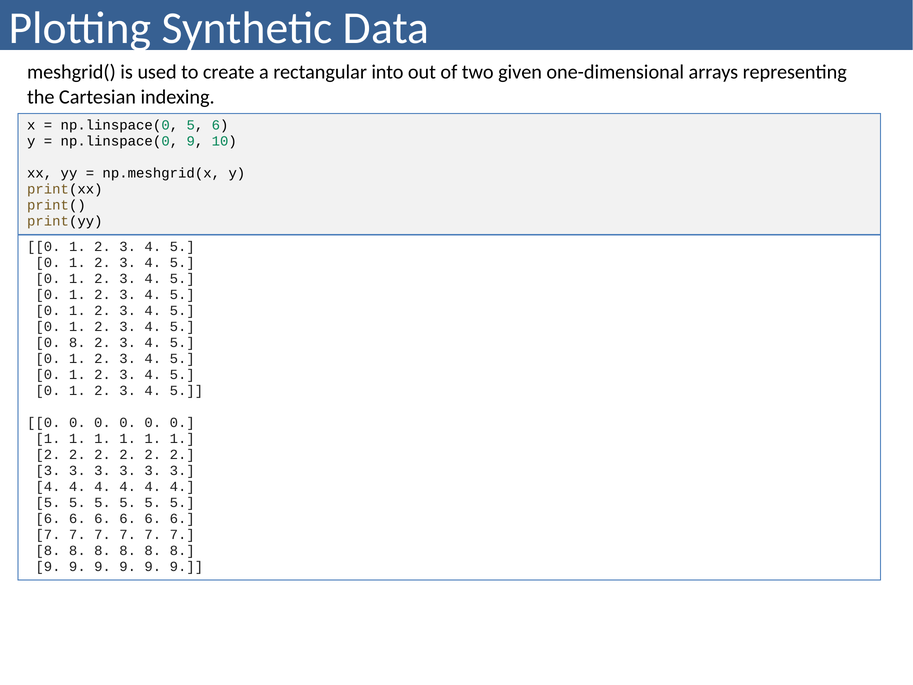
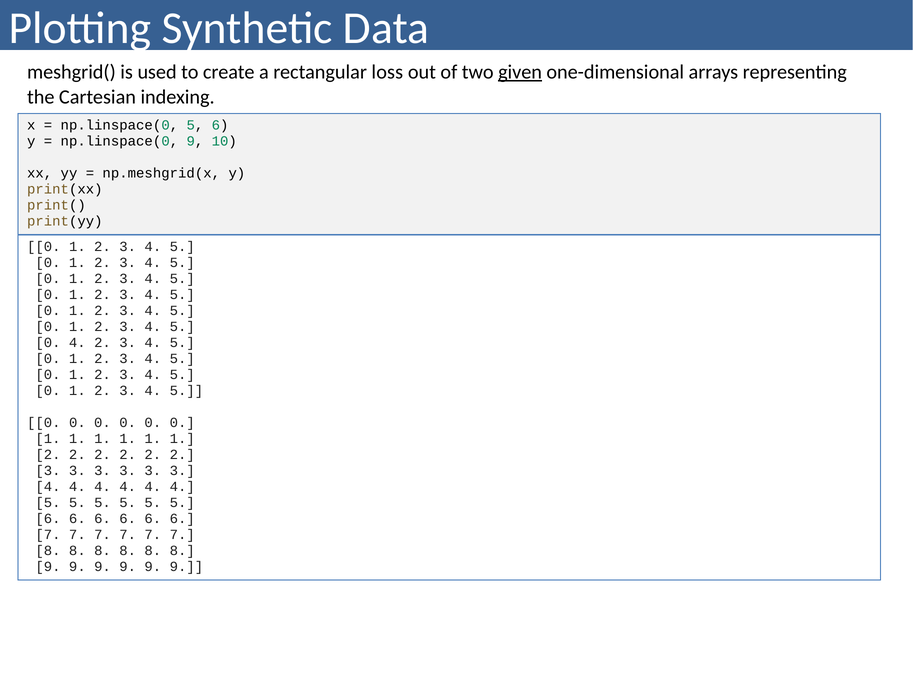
into: into -> loss (387, 72)
given underline: none -> present (520, 72)
0 8: 8 -> 4 (77, 342)
